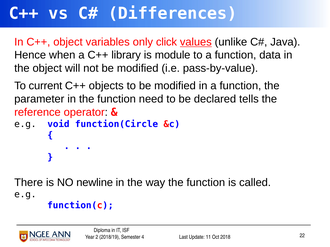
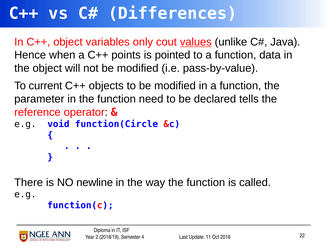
click: click -> cout (166, 42)
library: library -> points (126, 55)
module: module -> pointed (173, 55)
